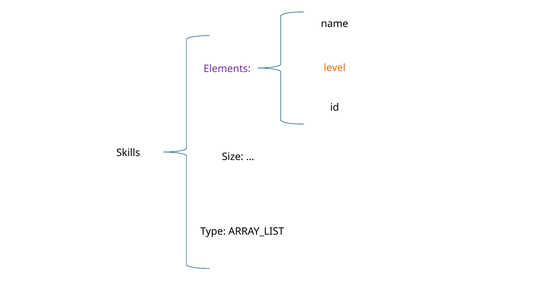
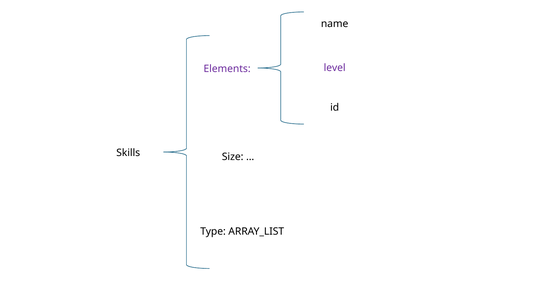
level colour: orange -> purple (335, 68)
